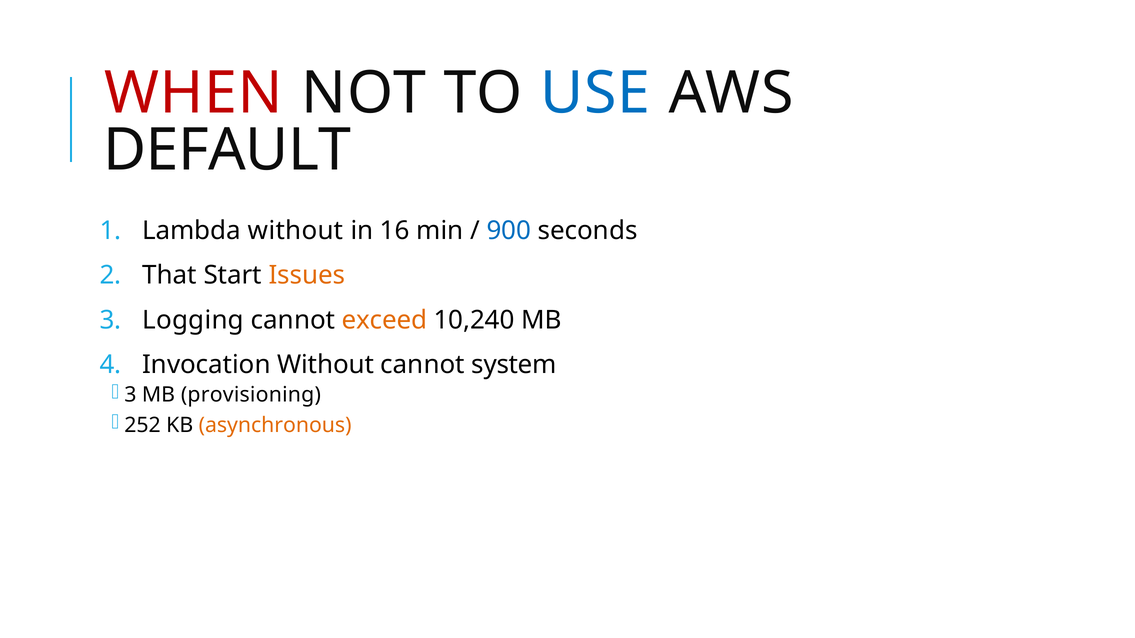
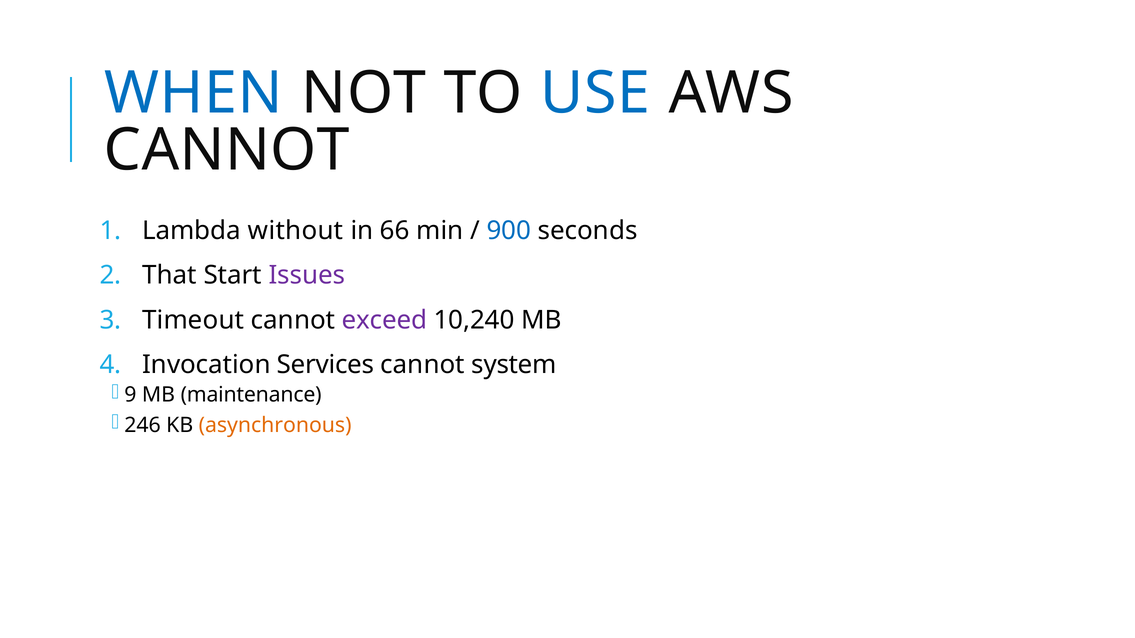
WHEN colour: red -> blue (194, 93)
DEFAULT: DEFAULT -> CANNOT (227, 150)
16: 16 -> 66 (395, 231)
Issues colour: orange -> purple (307, 276)
Logging: Logging -> Timeout (193, 320)
exceed colour: orange -> purple (384, 320)
Invocation Without: Without -> Services (326, 365)
3: 3 -> 9 (130, 395)
provisioning: provisioning -> maintenance (251, 395)
252: 252 -> 246 (143, 425)
